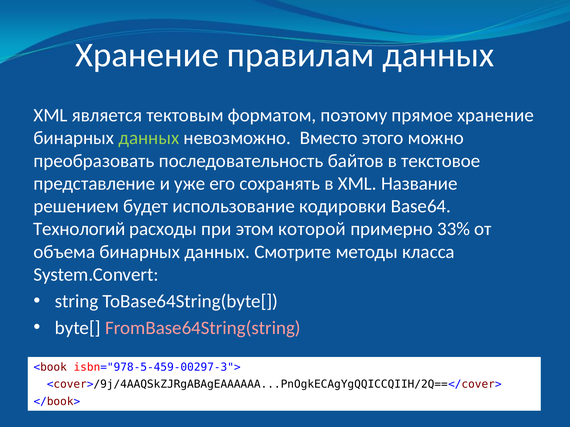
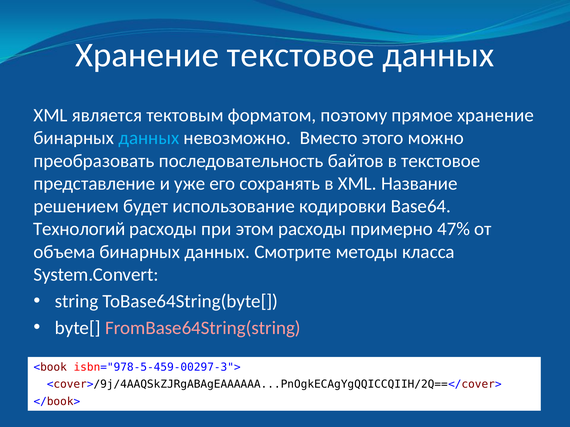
Хранение правилам: правилам -> текстовое (301, 55)
данных colour: light green -> light blue (149, 138)
этом которой: которой -> расходы (312, 229)
33%: 33% -> 47% (454, 229)
